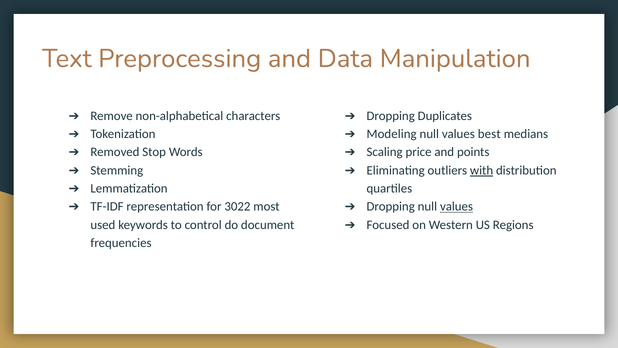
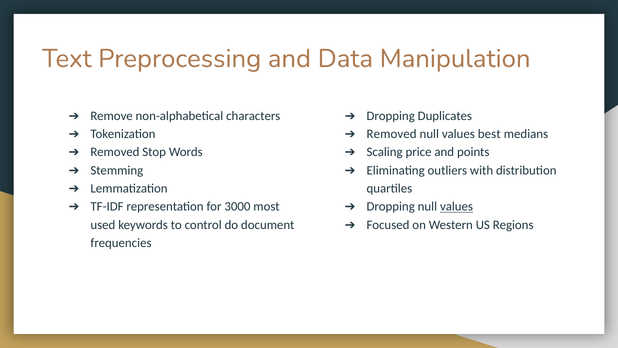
Modeling: Modeling -> Removed (392, 134)
with underline: present -> none (482, 170)
3022: 3022 -> 3000 (237, 206)
